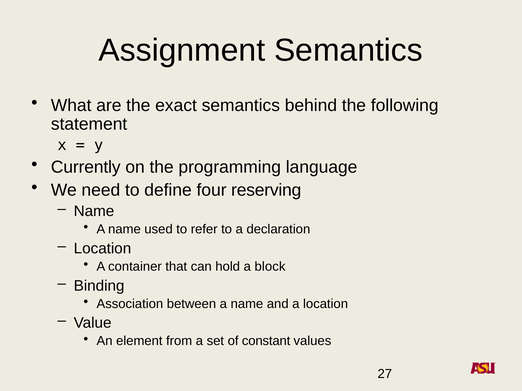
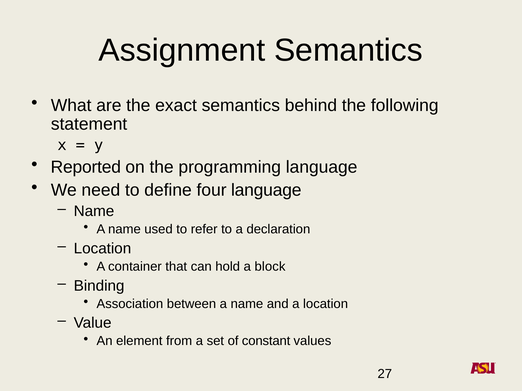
Currently: Currently -> Reported (86, 167)
four reserving: reserving -> language (266, 190)
